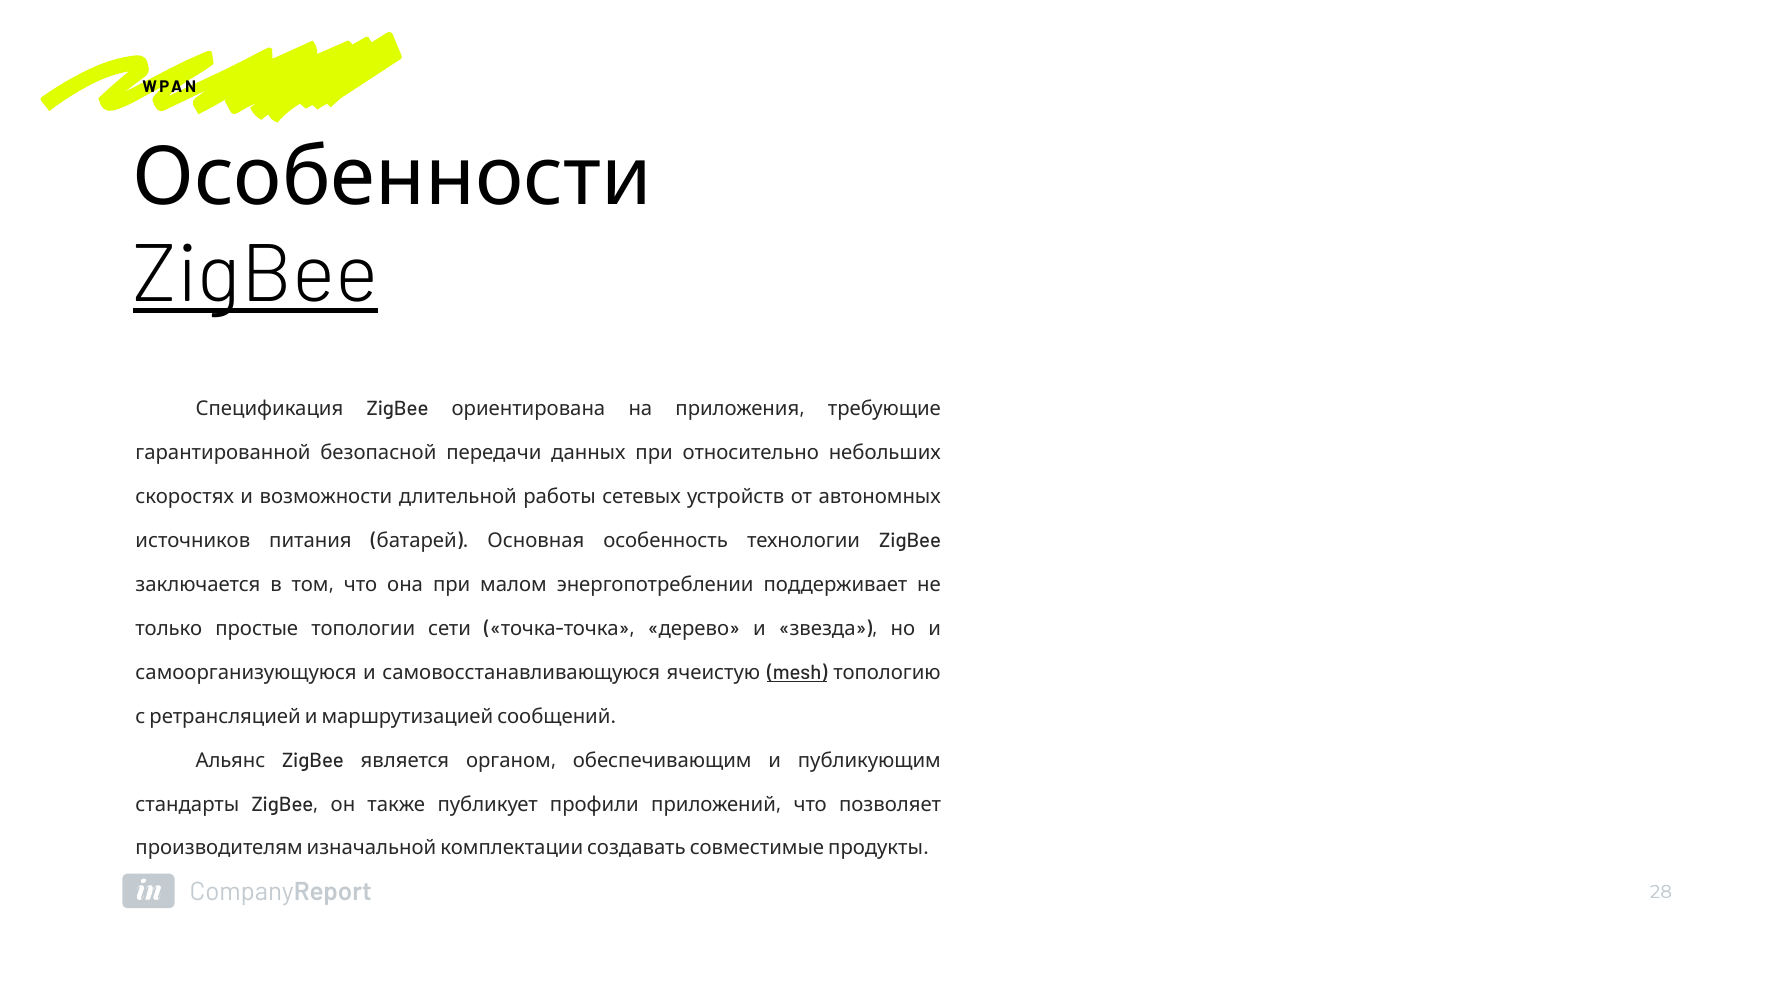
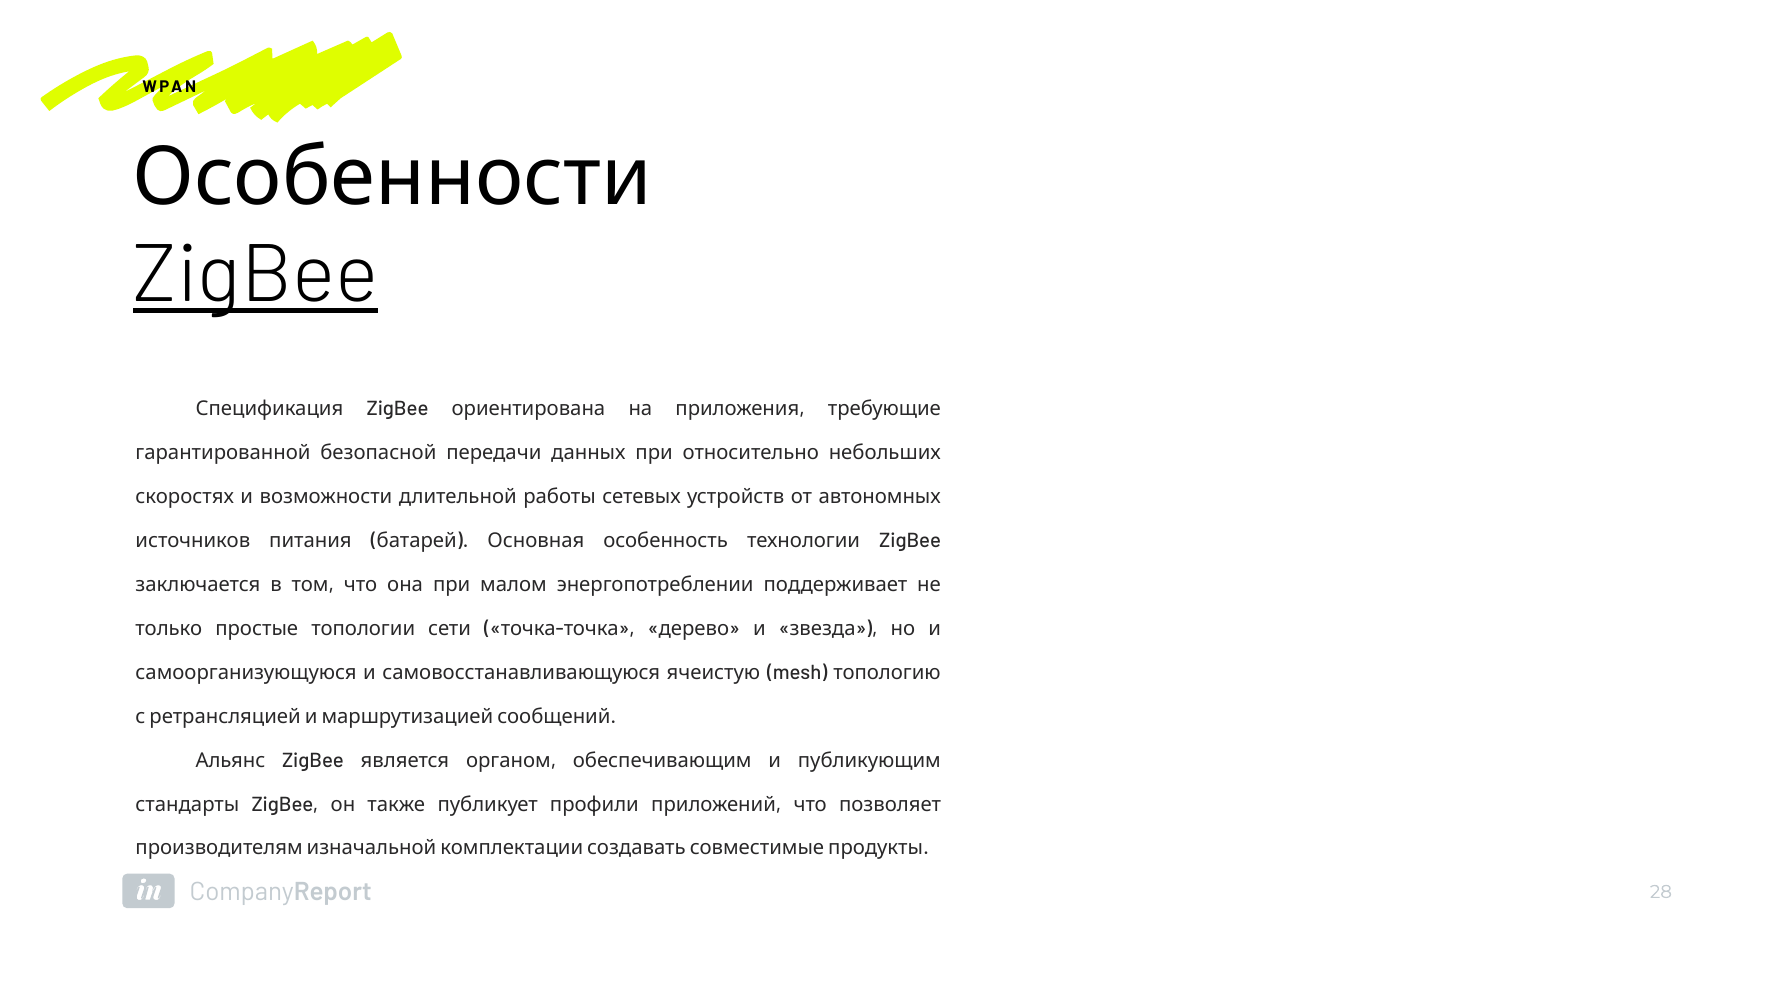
mesh underline: present -> none (797, 673)
